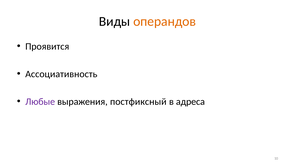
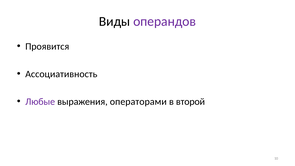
операндов colour: orange -> purple (165, 21)
постфиксный: постфиксный -> операторами (138, 102)
адреса: адреса -> второй (190, 102)
